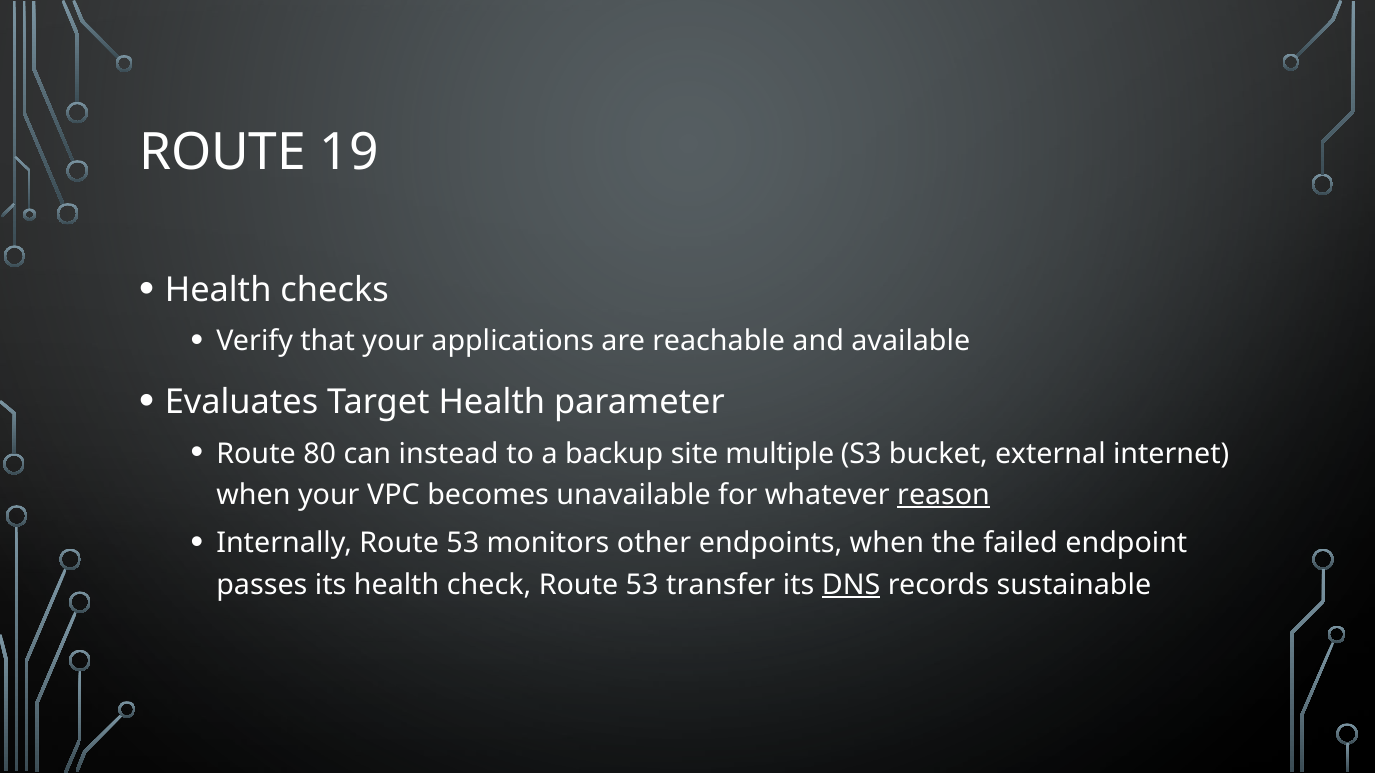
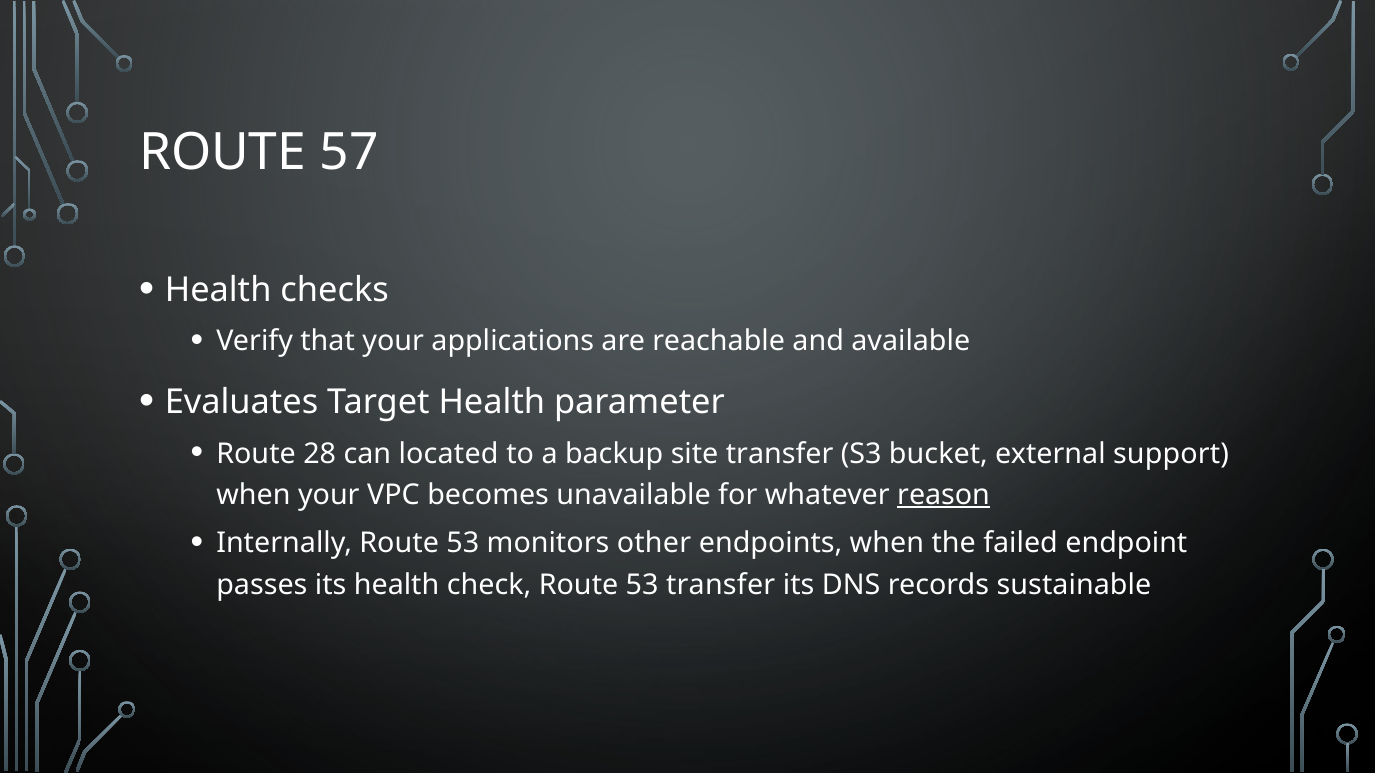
19: 19 -> 57 (349, 153)
80: 80 -> 28 (320, 454)
instead: instead -> located (449, 454)
site multiple: multiple -> transfer (780, 454)
internet: internet -> support (1171, 454)
DNS underline: present -> none (851, 585)
